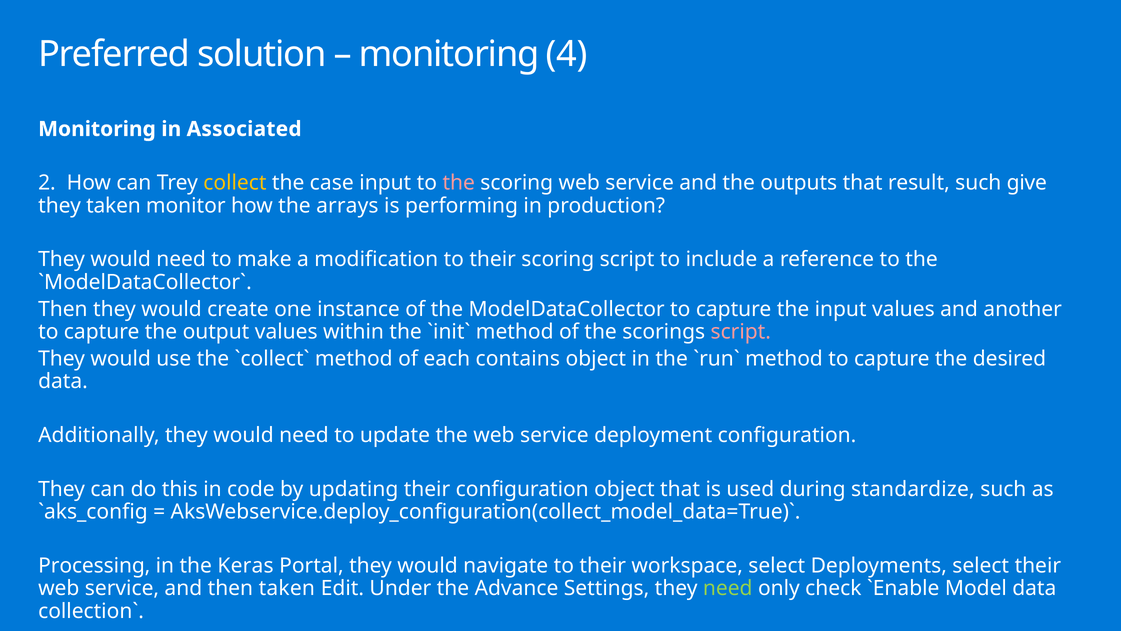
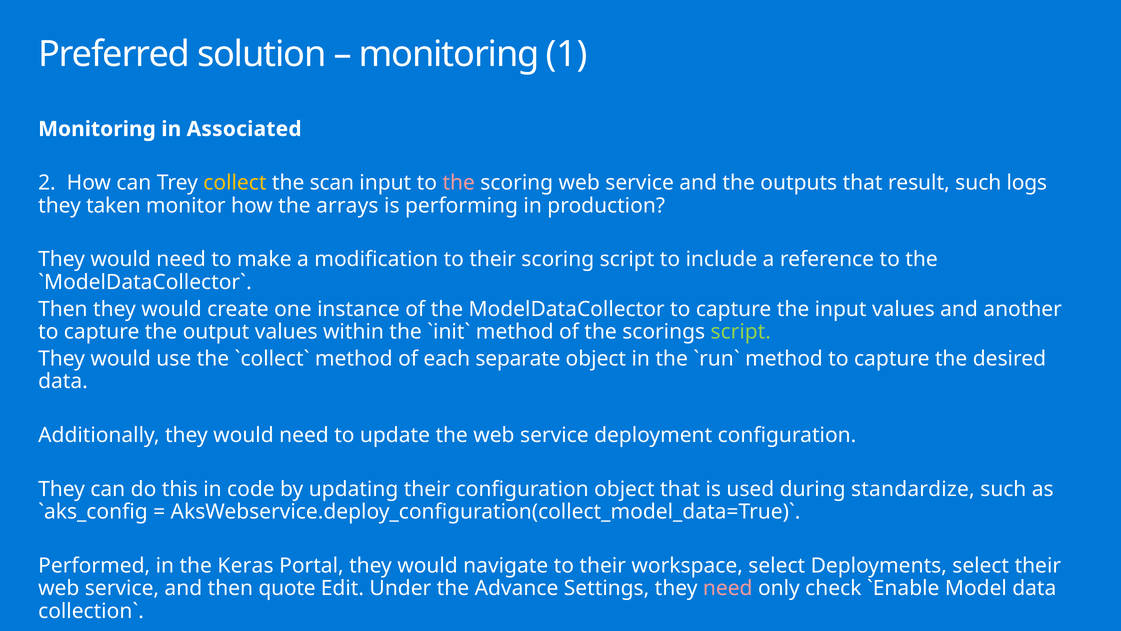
4: 4 -> 1 (567, 54)
case: case -> scan (332, 183)
give: give -> logs (1027, 183)
script colour: pink -> light green (741, 332)
contains: contains -> separate (518, 358)
Processing: Processing -> Performed (94, 565)
then taken: taken -> quote (287, 588)
need colour: light green -> pink (728, 588)
